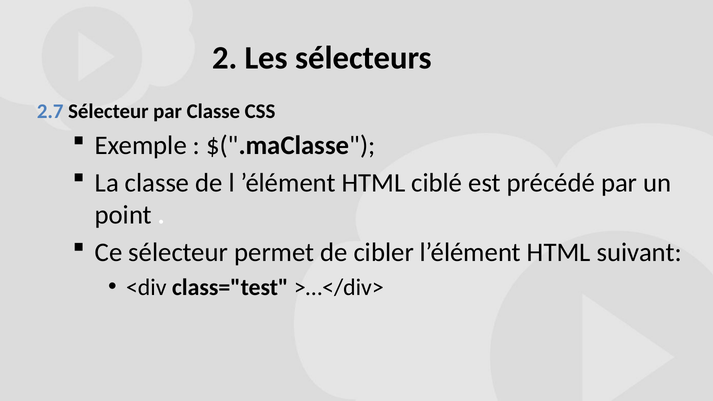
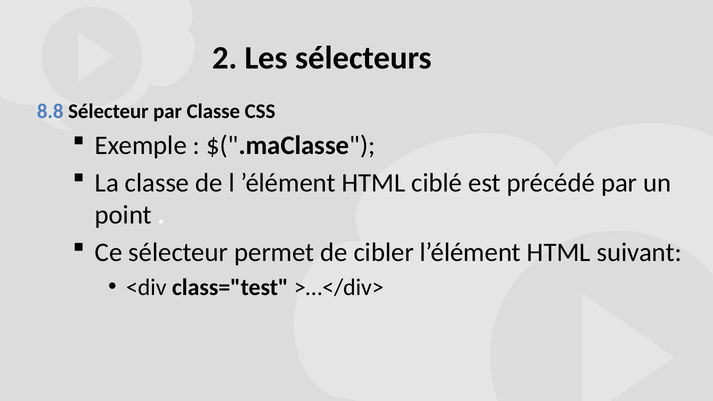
2.7: 2.7 -> 8.8 (50, 111)
